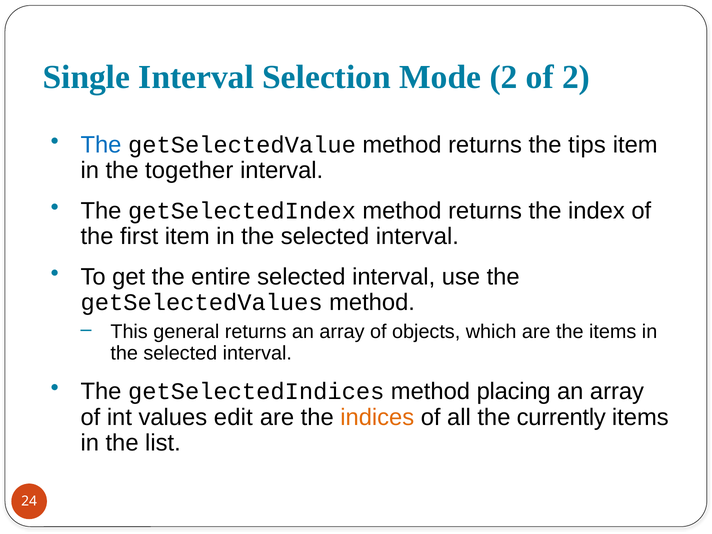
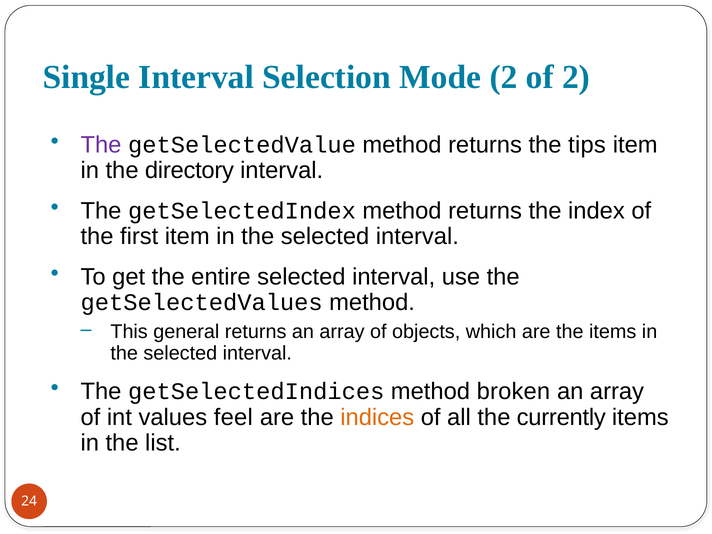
The colour: blue -> purple (101, 145)
together: together -> directory (189, 170)
placing: placing -> broken (513, 392)
edit: edit -> feel (233, 417)
